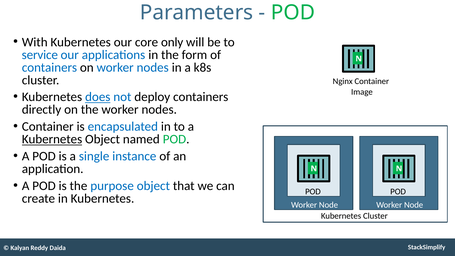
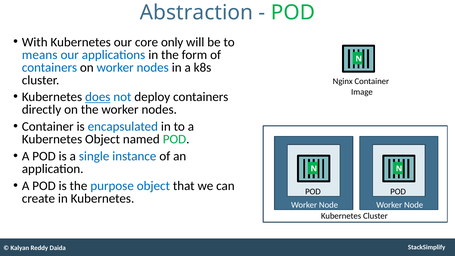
Parameters: Parameters -> Abstraction (196, 13)
service: service -> means (40, 55)
Kubernetes underline: present -> none (52, 139)
